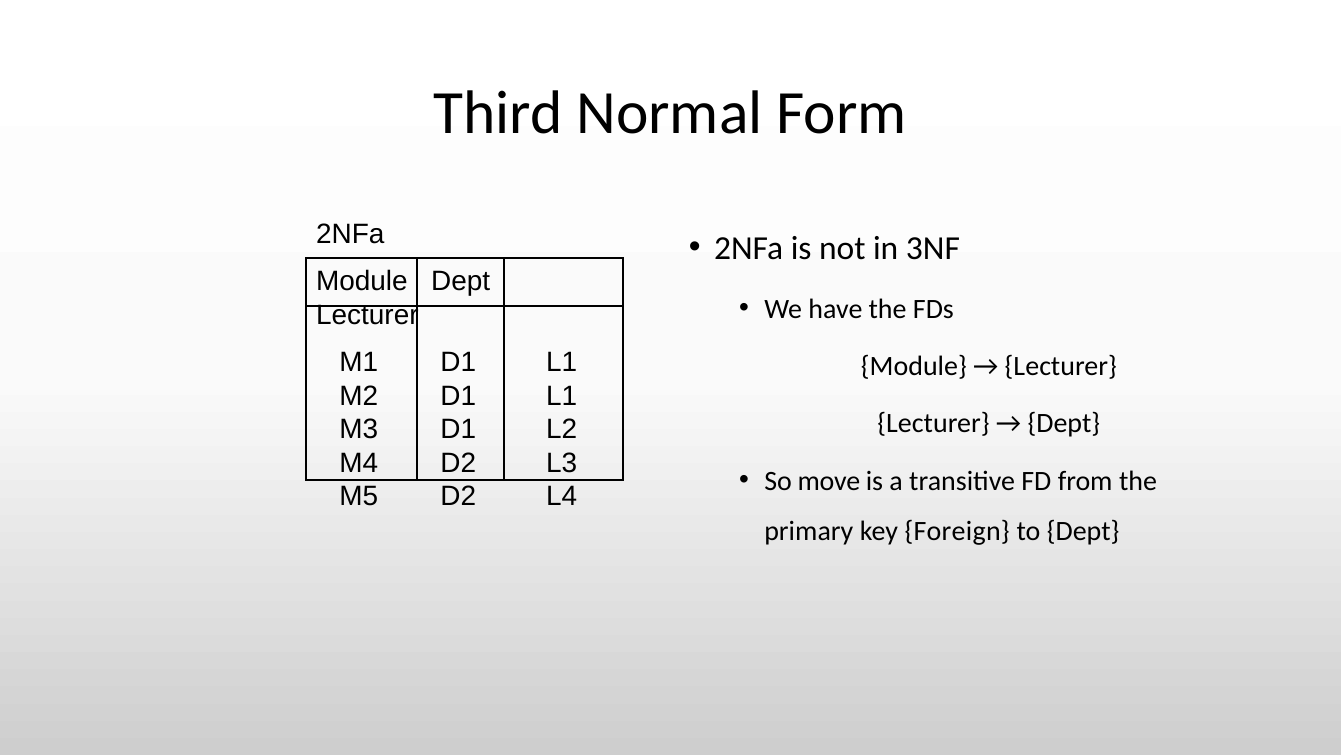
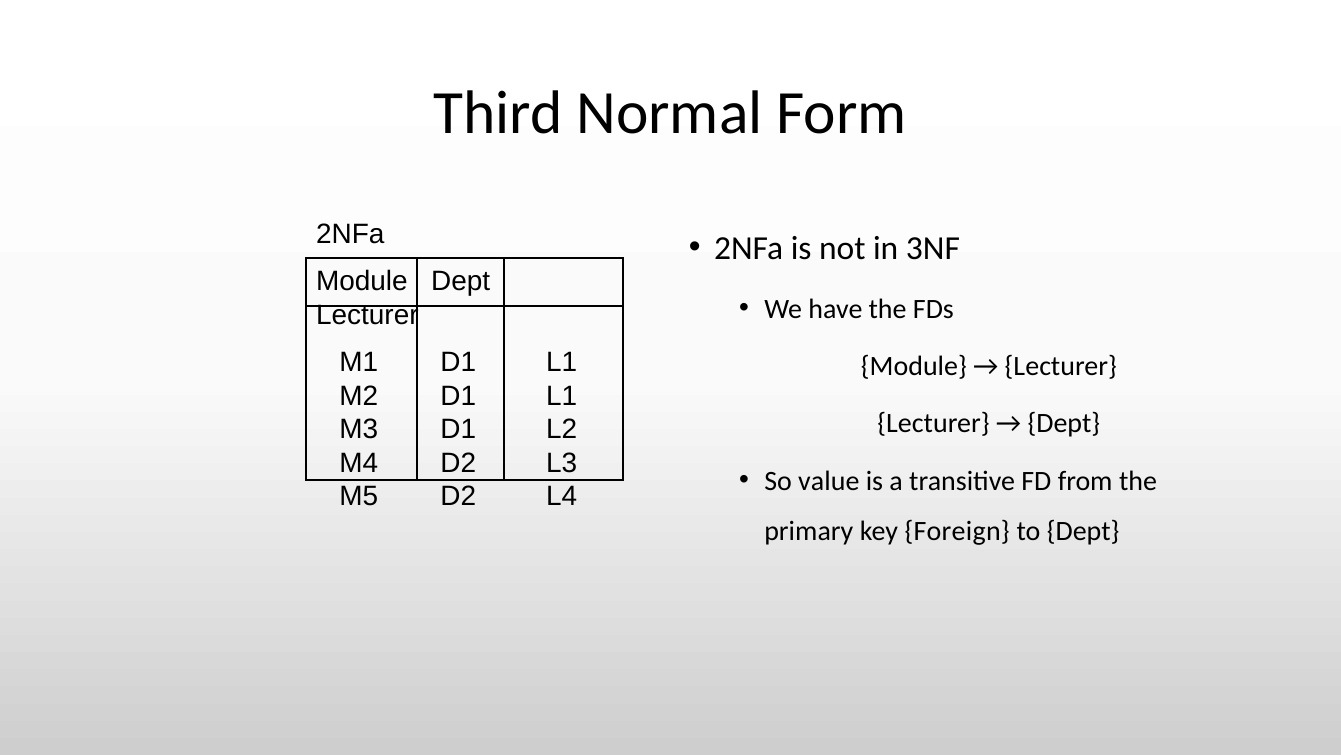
move: move -> value (829, 481)
